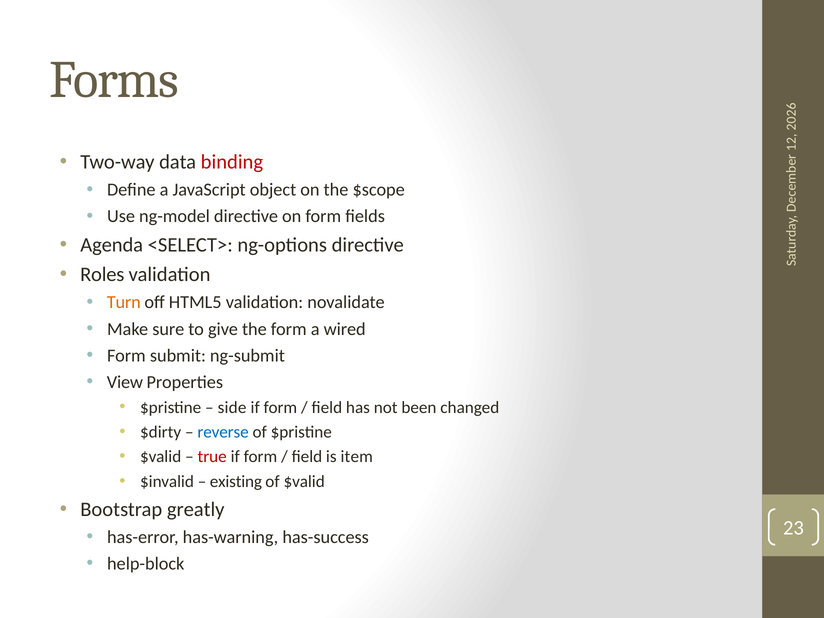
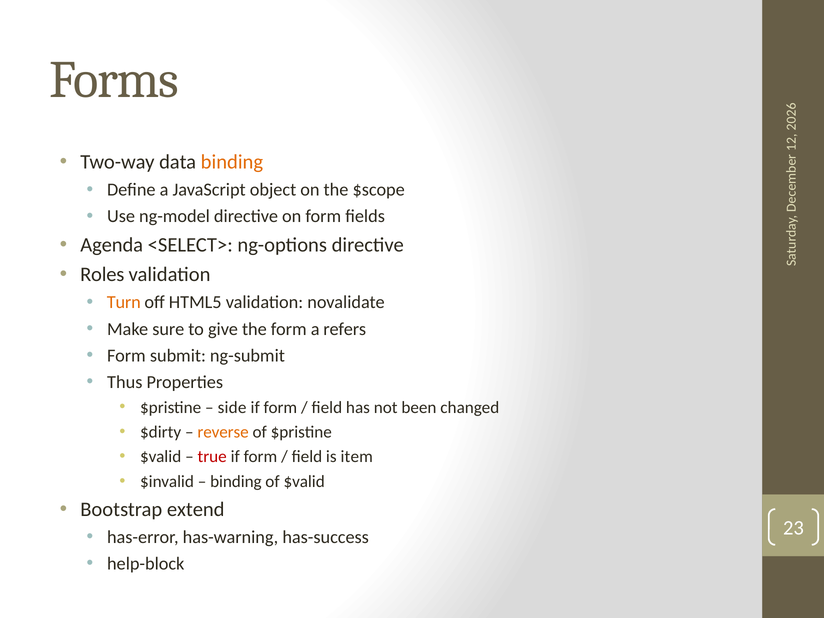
binding colour: red -> orange (232, 162)
wired: wired -> refers (345, 329)
View: View -> Thus (125, 382)
reverse colour: blue -> orange (223, 432)
existing: existing -> binding (236, 482)
greatly: greatly -> extend (196, 509)
